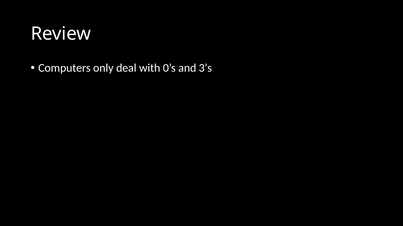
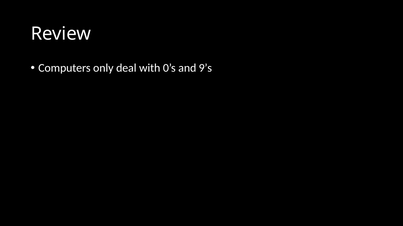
3’s: 3’s -> 9’s (205, 68)
